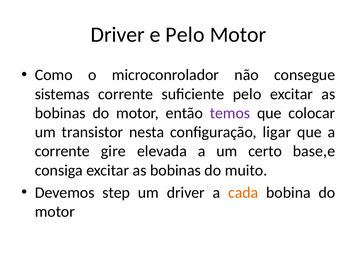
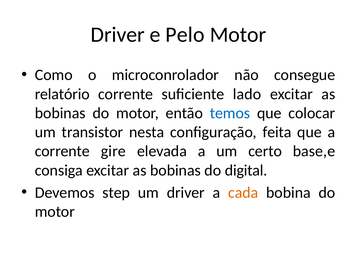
sistemas: sistemas -> relatório (62, 94)
suficiente pelo: pelo -> lado (247, 94)
temos colour: purple -> blue (230, 113)
ligar: ligar -> feita (277, 132)
muito: muito -> digital (246, 170)
